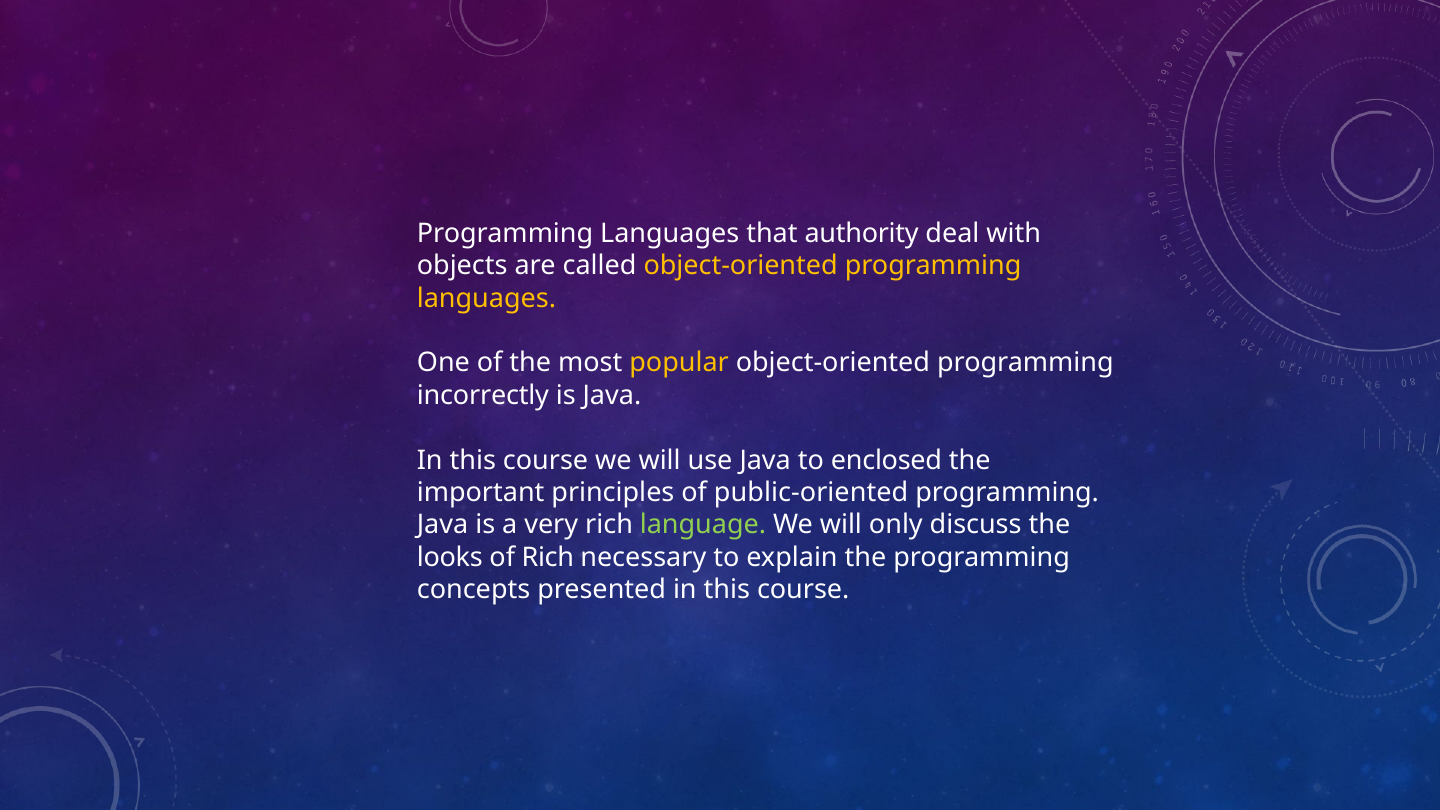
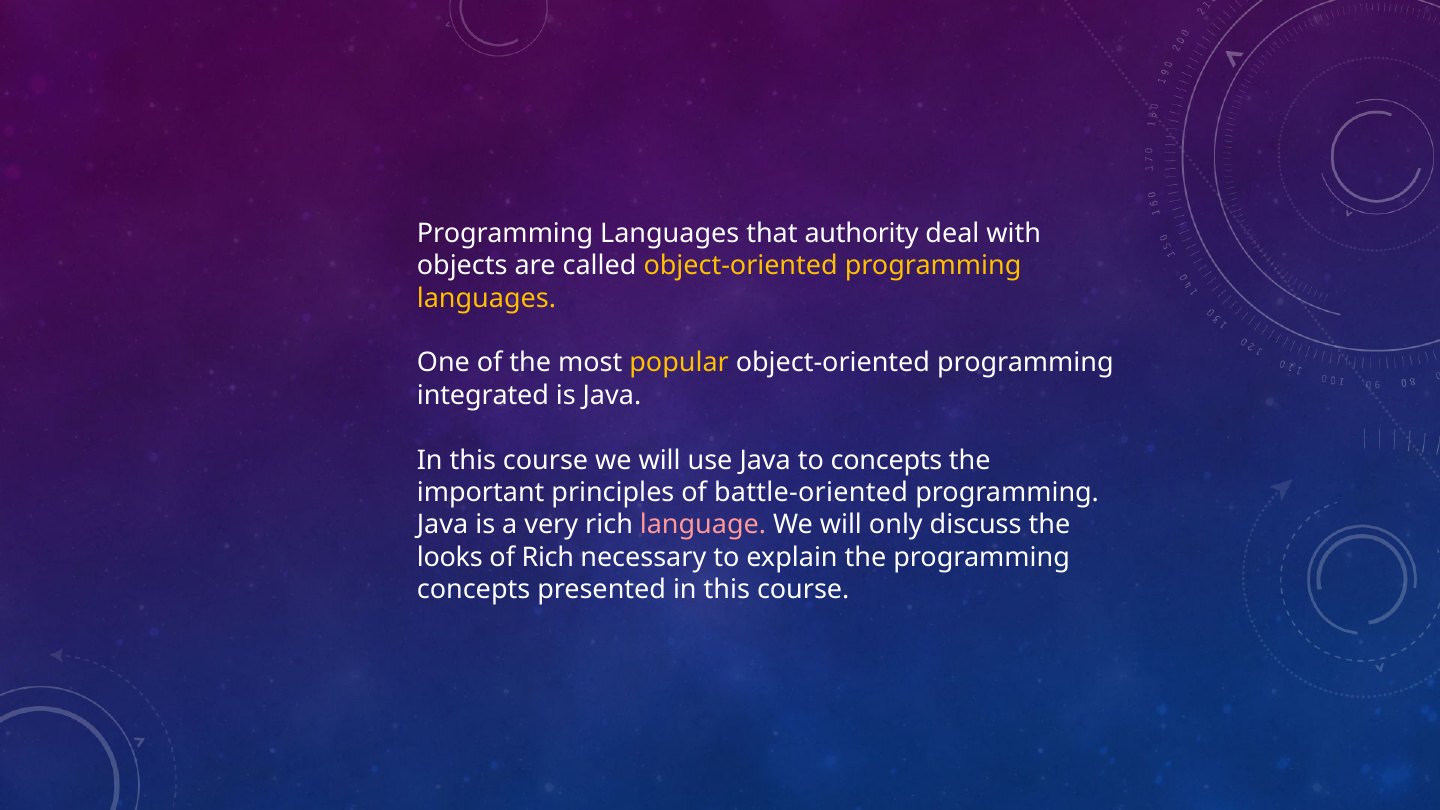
incorrectly: incorrectly -> integrated (483, 395)
to enclosed: enclosed -> concepts (886, 460)
public-oriented: public-oriented -> battle-oriented (811, 493)
language colour: light green -> pink (703, 525)
